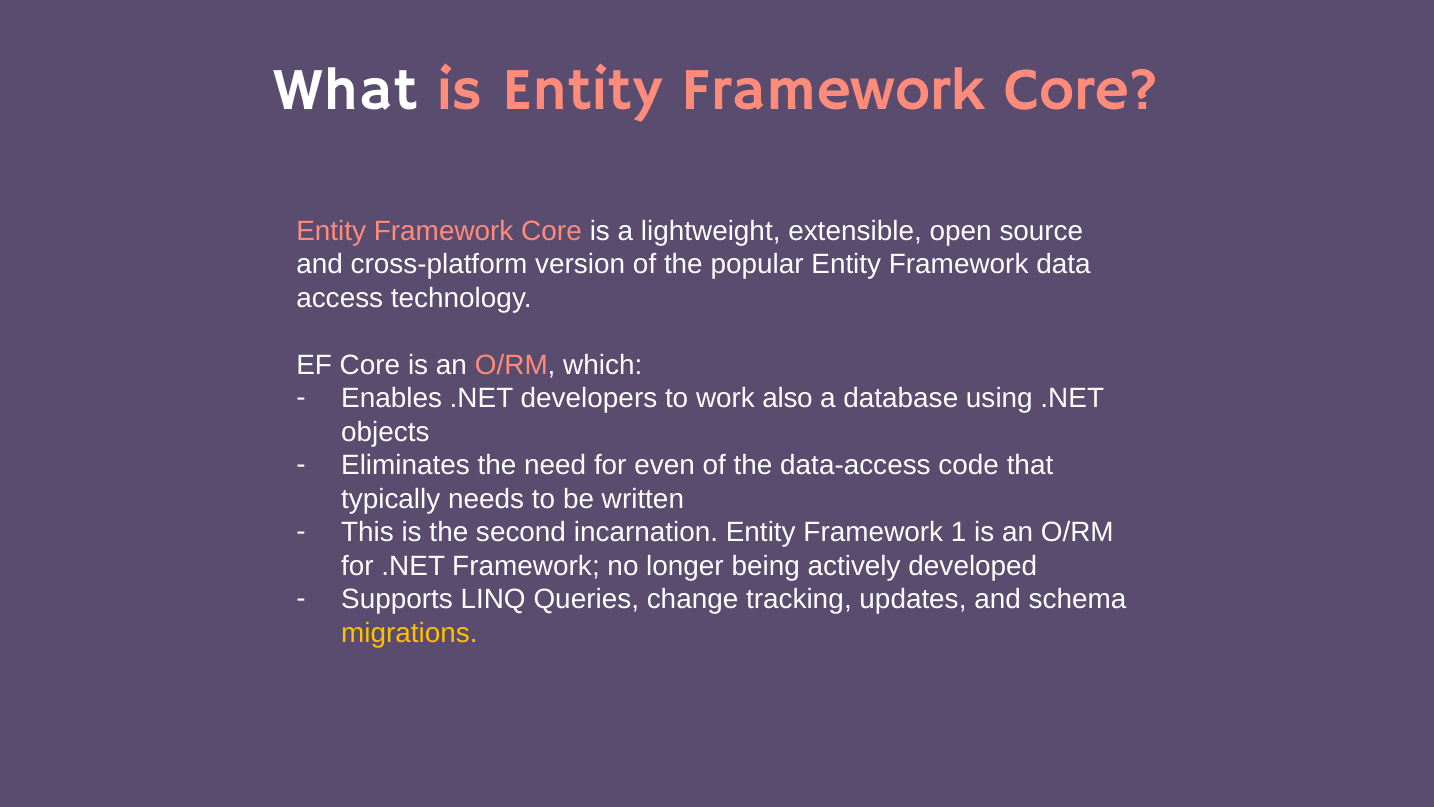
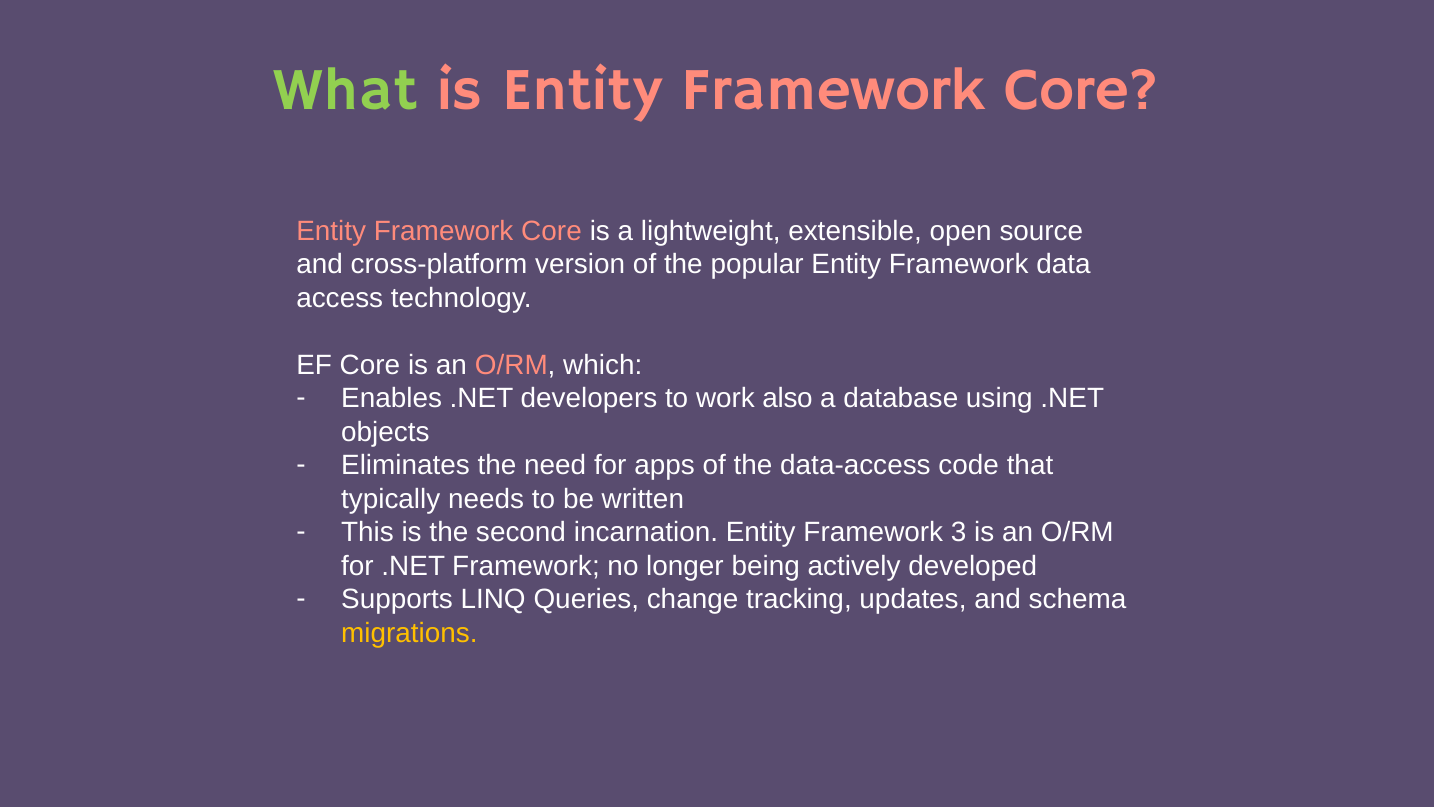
What colour: white -> light green (346, 89)
even: even -> apps (665, 465)
1: 1 -> 3 (959, 532)
